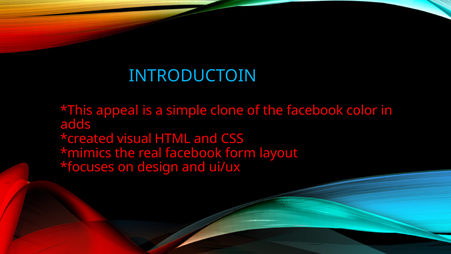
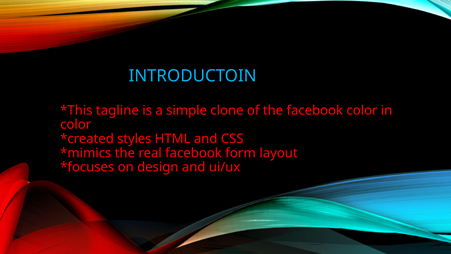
appeal: appeal -> tagline (117, 110)
adds: adds -> color (76, 124)
visual: visual -> styles (134, 139)
